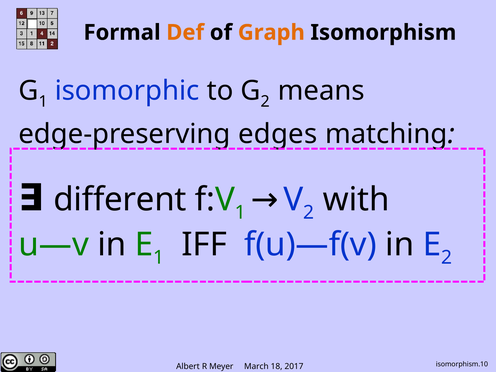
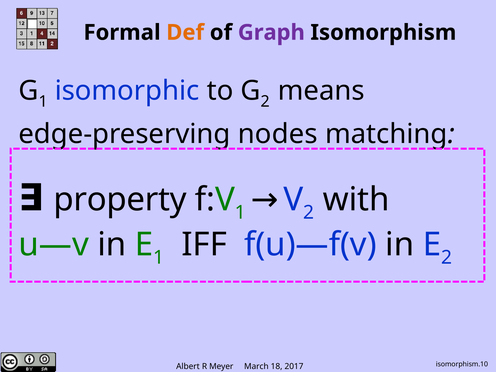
Graph colour: orange -> purple (271, 33)
edges: edges -> nodes (278, 134)
different: different -> property (120, 200)
